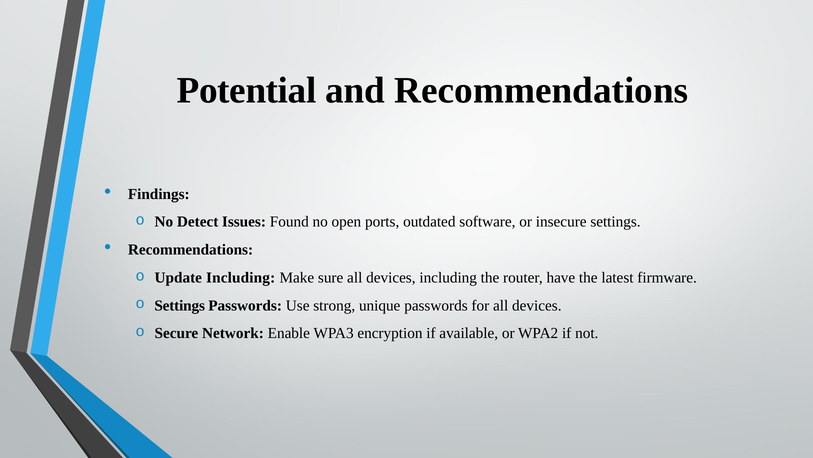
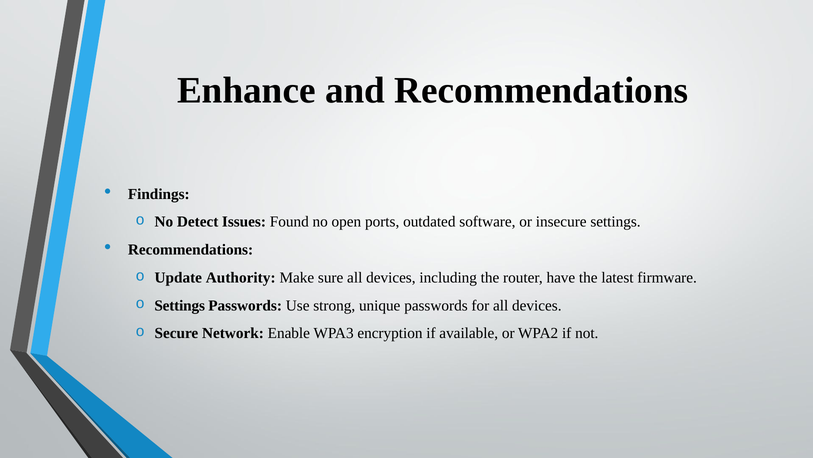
Potential: Potential -> Enhance (246, 90)
Update Including: Including -> Authority (241, 277)
